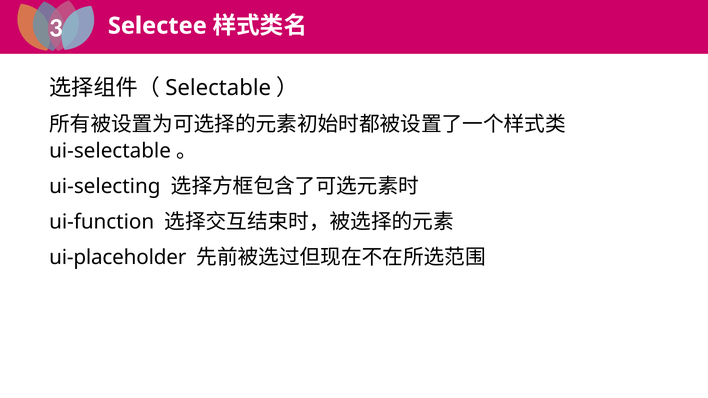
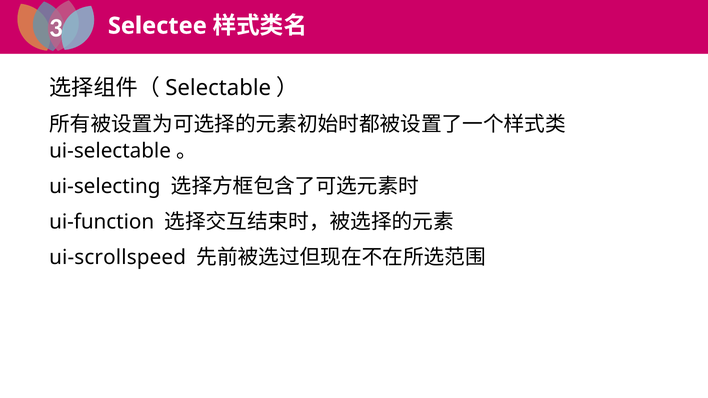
ui-placeholder: ui-placeholder -> ui-scrollspeed (118, 257)
